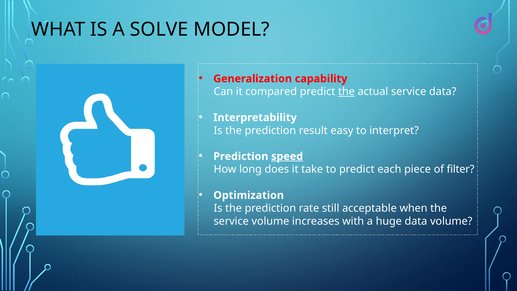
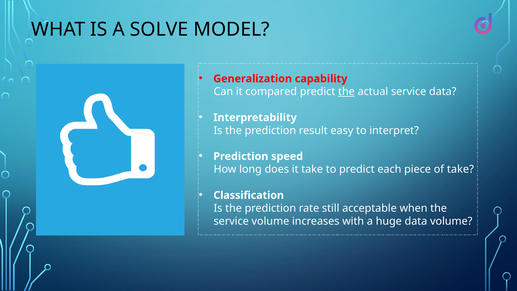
speed underline: present -> none (287, 156)
of filter: filter -> take (460, 169)
Optimization: Optimization -> Classification (249, 195)
